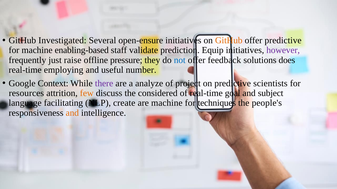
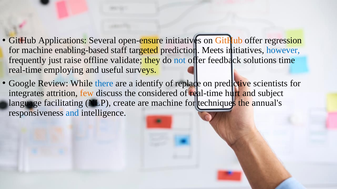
Investigated: Investigated -> Applications (62, 40)
offer predictive: predictive -> regression (283, 40)
validate: validate -> targeted (144, 50)
Equip: Equip -> Meets (213, 50)
however colour: purple -> blue (283, 50)
pressure: pressure -> validate (126, 60)
does: does -> time (287, 60)
number: number -> surveys (141, 70)
Context: Context -> Review (53, 84)
there colour: purple -> blue (104, 84)
analyze: analyze -> identify (149, 84)
project: project -> replace (188, 84)
resources: resources -> integrates (26, 93)
goal: goal -> hurt (233, 93)
people's: people's -> annual's (267, 103)
and colour: orange -> blue (72, 113)
